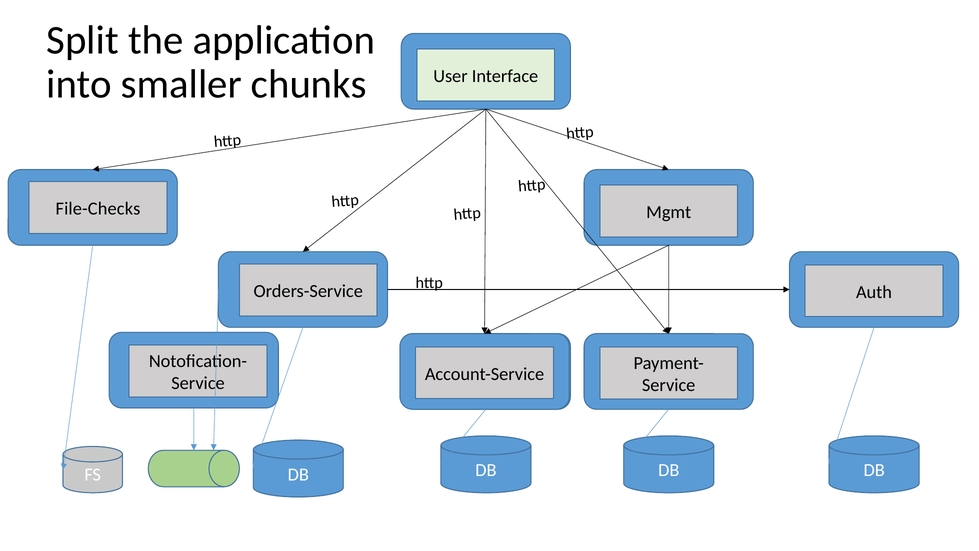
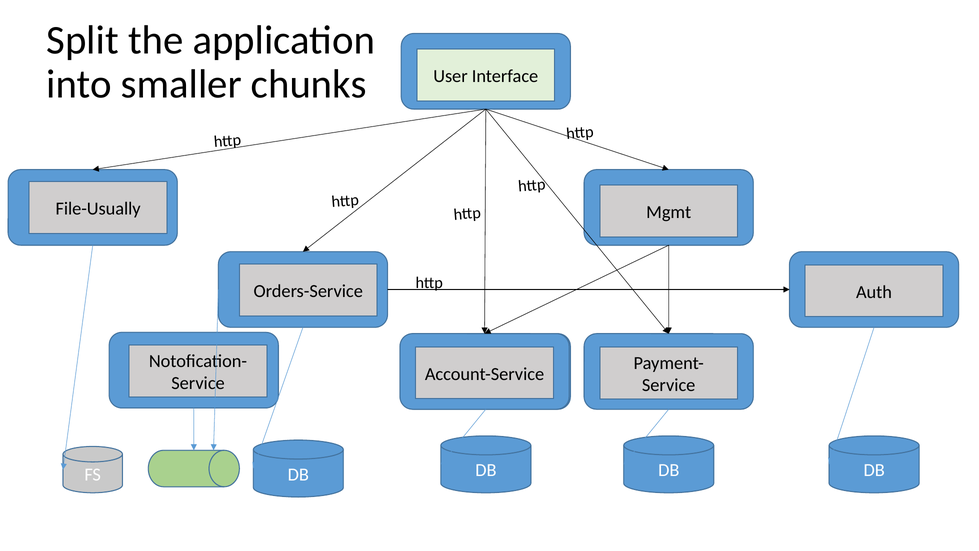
File-Checks: File-Checks -> File-Usually (98, 209)
